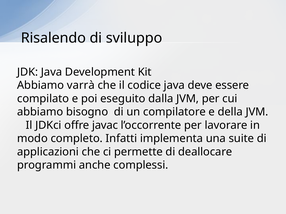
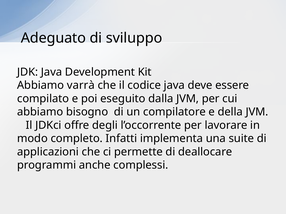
Risalendo: Risalendo -> Adeguato (53, 38)
javac: javac -> degli (105, 125)
